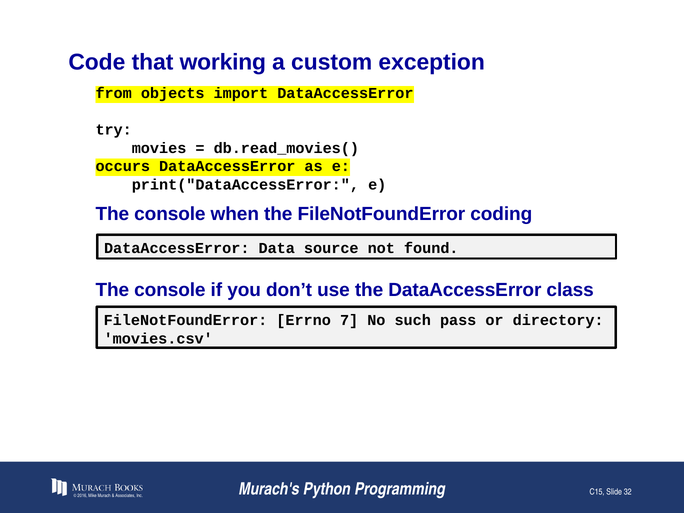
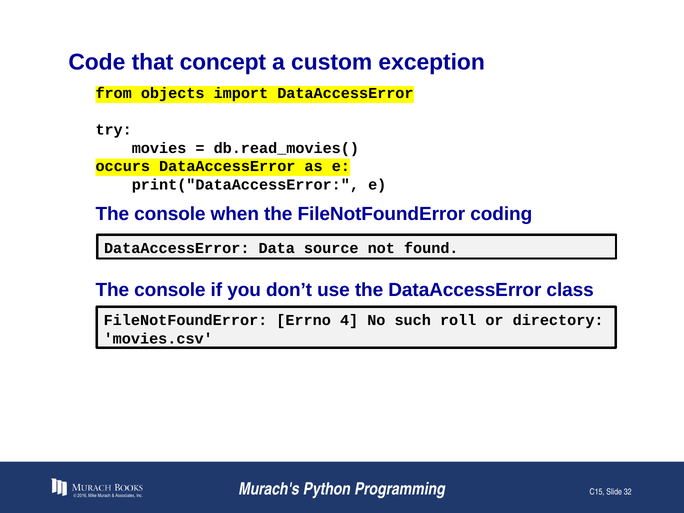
working: working -> concept (223, 62)
7: 7 -> 4 (349, 320)
pass: pass -> roll (458, 320)
